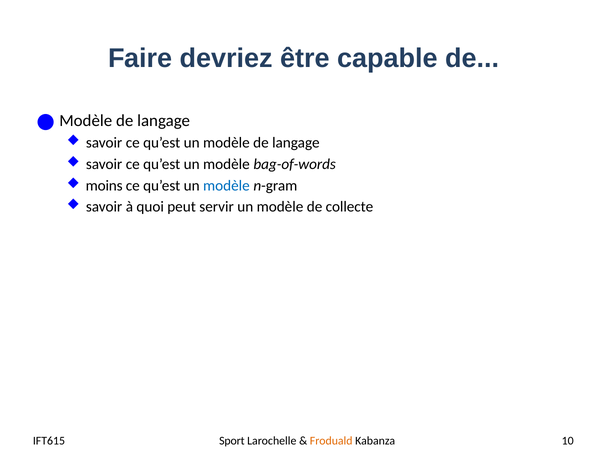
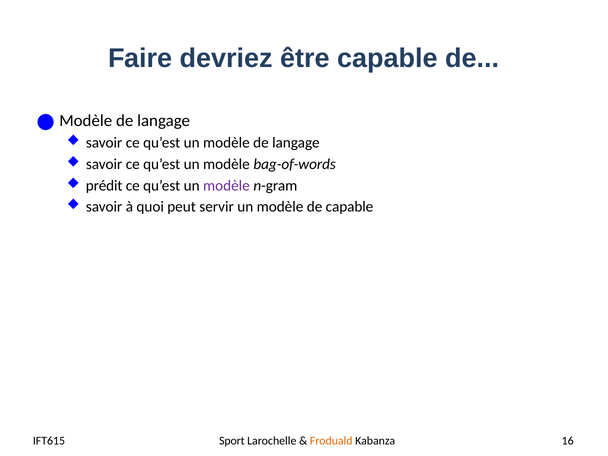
moins: moins -> prédit (104, 185)
modèle colour: blue -> purple (226, 185)
de collecte: collecte -> capable (349, 207)
10: 10 -> 16 (568, 441)
